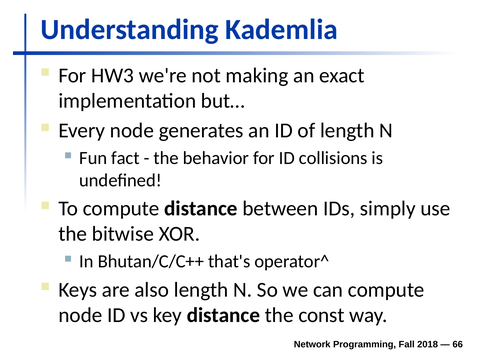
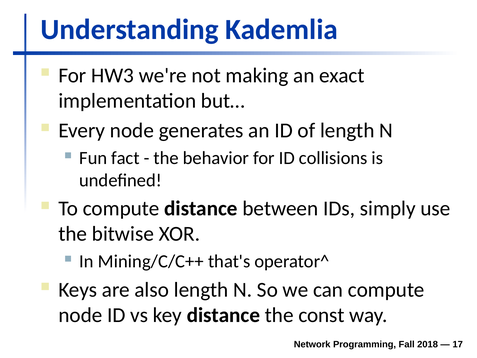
Bhutan/C/C++: Bhutan/C/C++ -> Mining/C/C++ (151, 261)
66: 66 -> 17 (458, 344)
